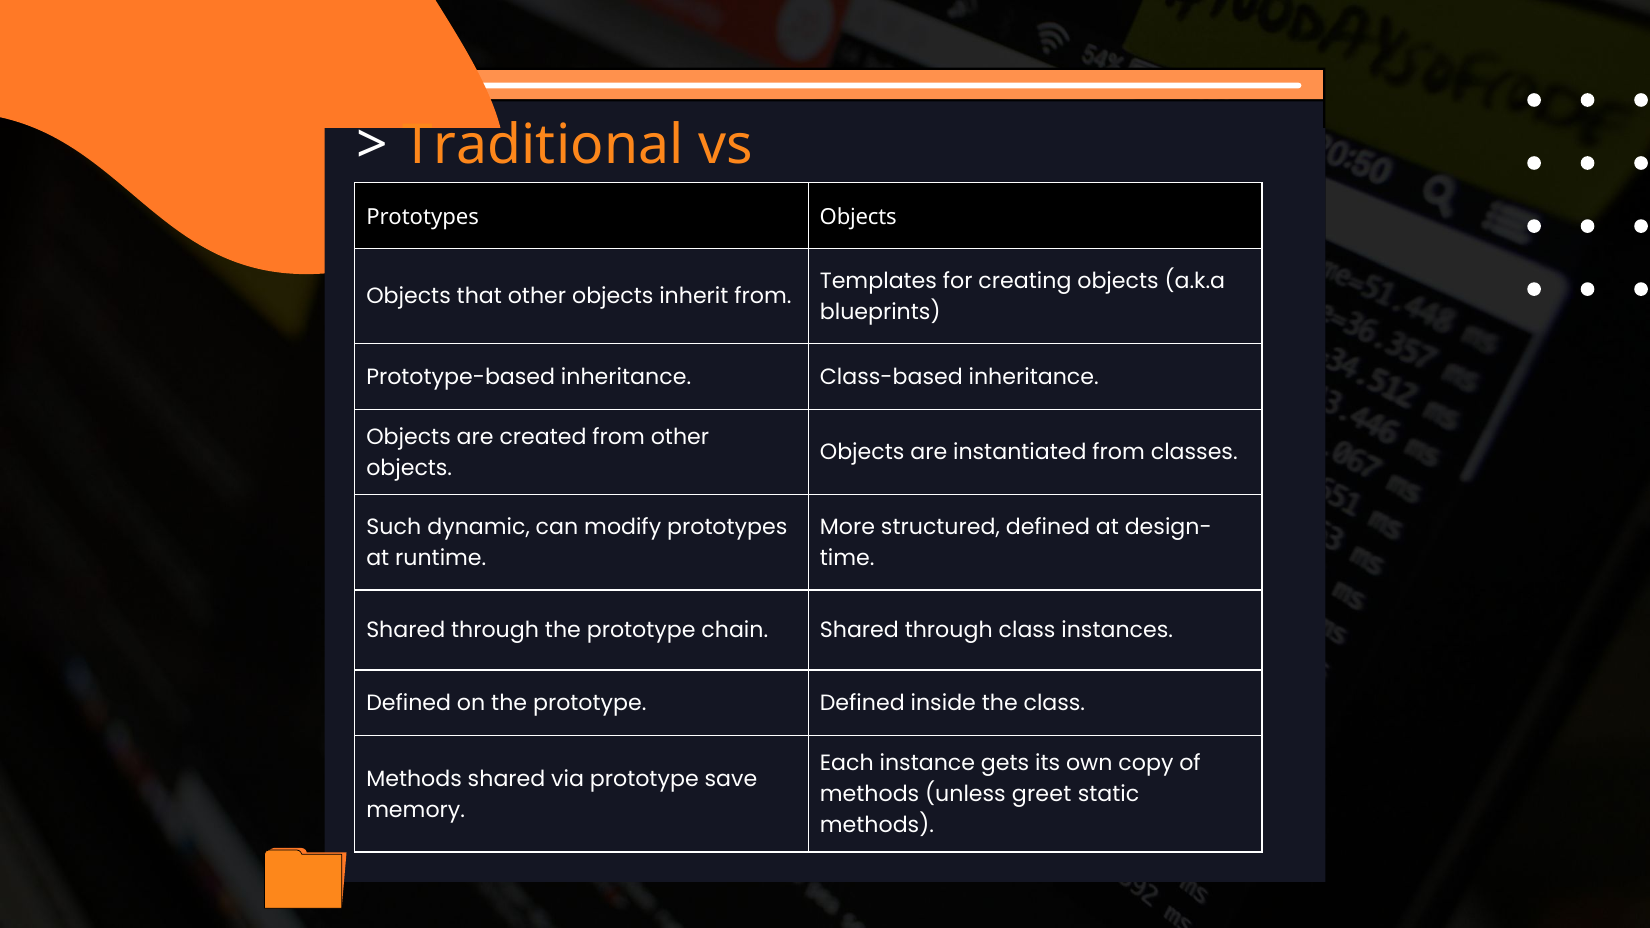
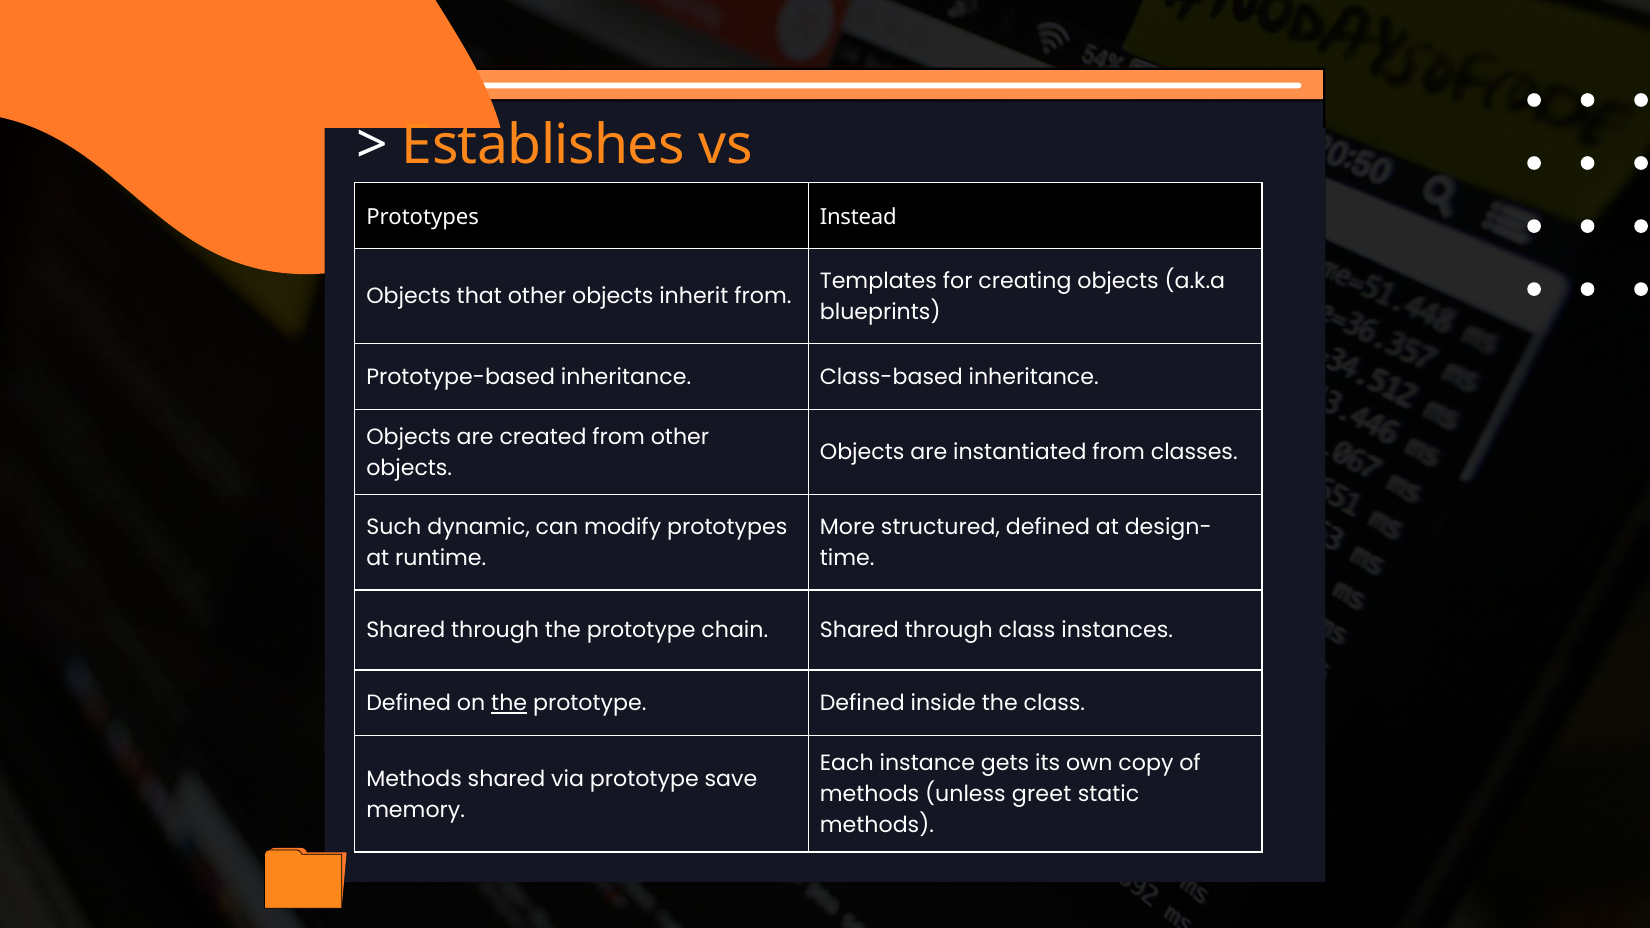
Traditional: Traditional -> Establishes (543, 146)
Objects: Objects -> Instead (858, 217)
the underline: none -> present (509, 703)
